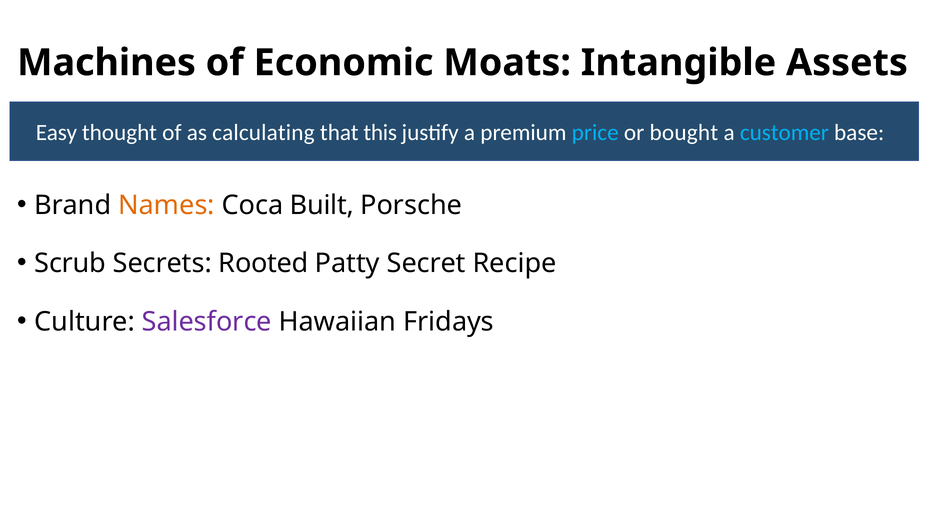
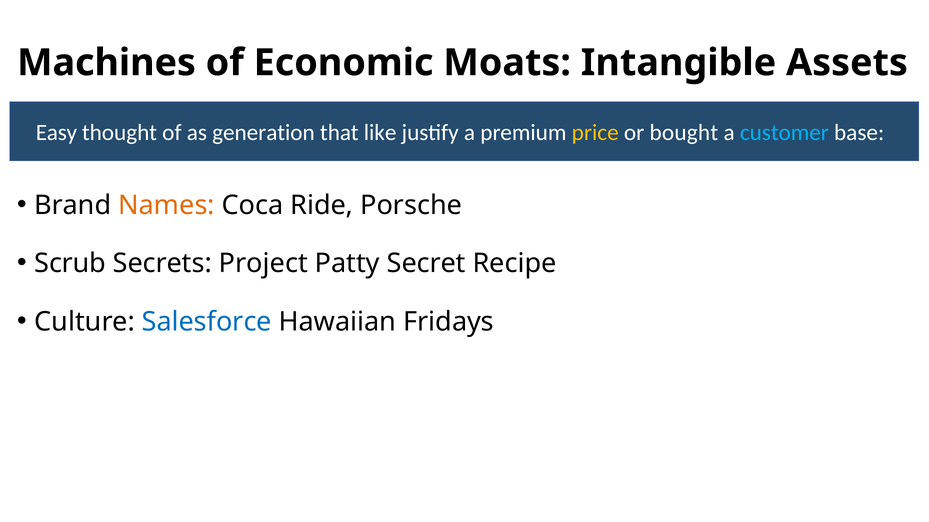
calculating: calculating -> generation (263, 133)
this: this -> like (380, 133)
price colour: light blue -> yellow (595, 133)
Built: Built -> Ride (322, 205)
Rooted: Rooted -> Project (263, 264)
Salesforce colour: purple -> blue (207, 322)
